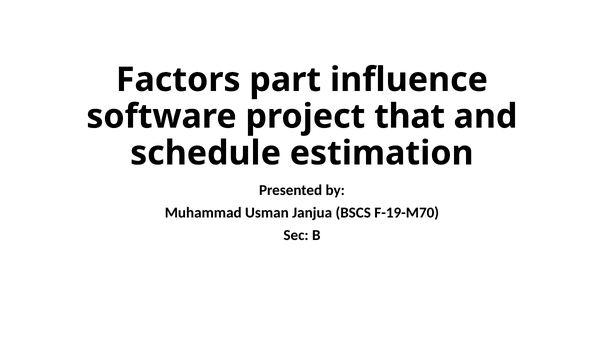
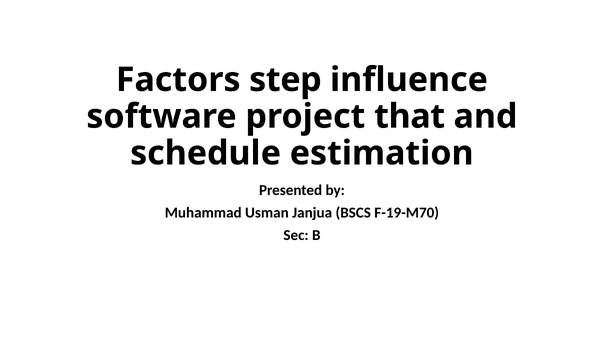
part: part -> step (285, 80)
